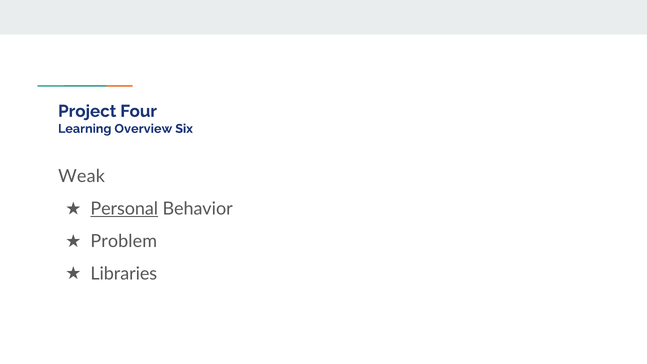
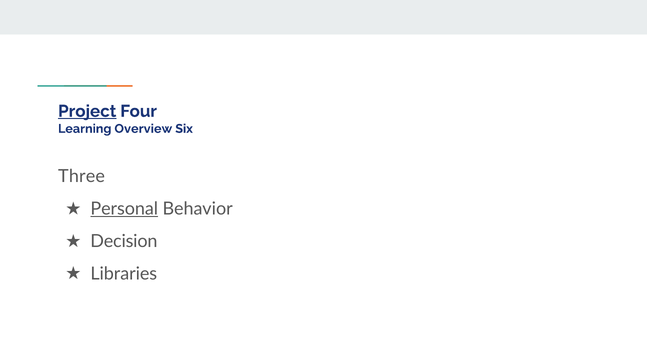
Project underline: none -> present (87, 111)
Weak: Weak -> Three (82, 176)
Problem: Problem -> Decision (124, 241)
